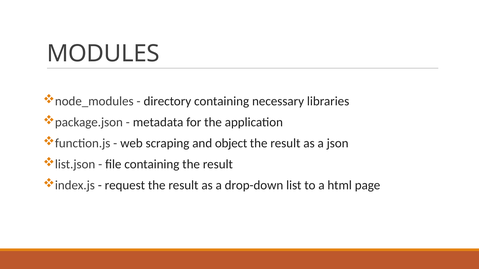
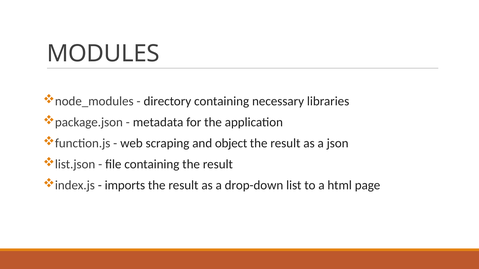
request: request -> imports (125, 186)
